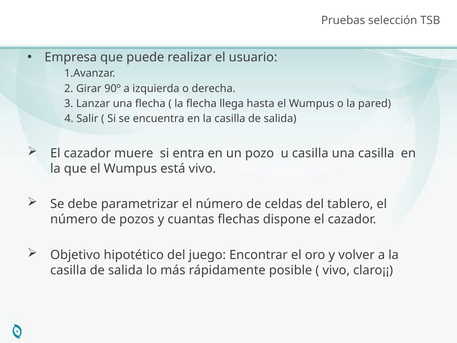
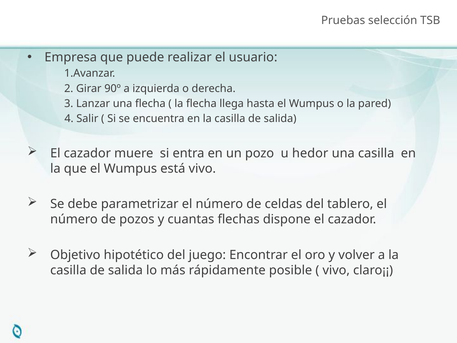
u casilla: casilla -> hedor (310, 153)
